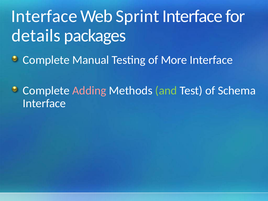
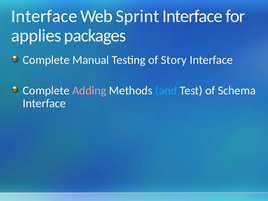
details: details -> applies (36, 36)
More: More -> Story (174, 60)
and colour: light green -> light blue (166, 90)
